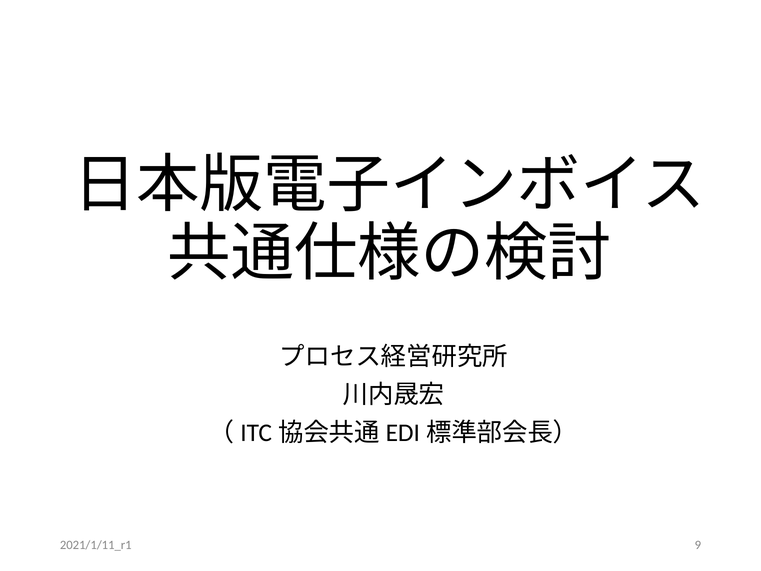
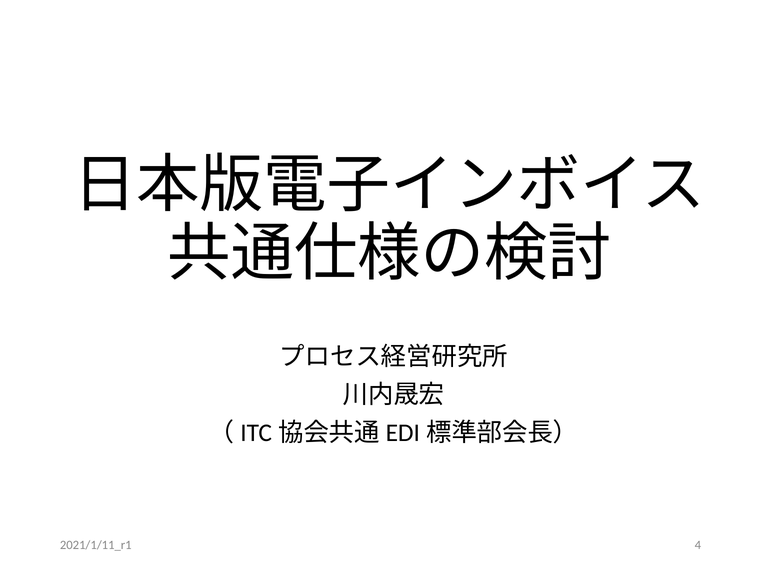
9: 9 -> 4 (698, 545)
